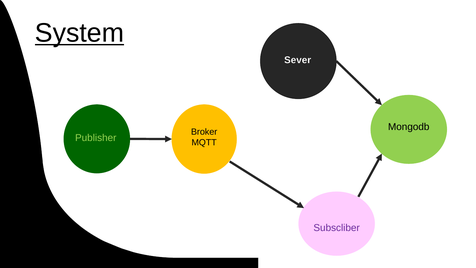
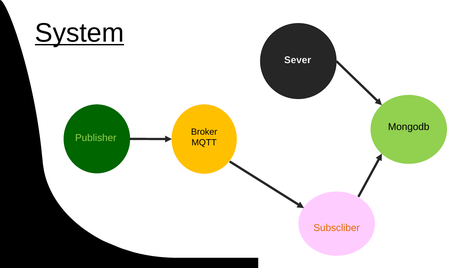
Subscliber colour: purple -> orange (337, 228)
